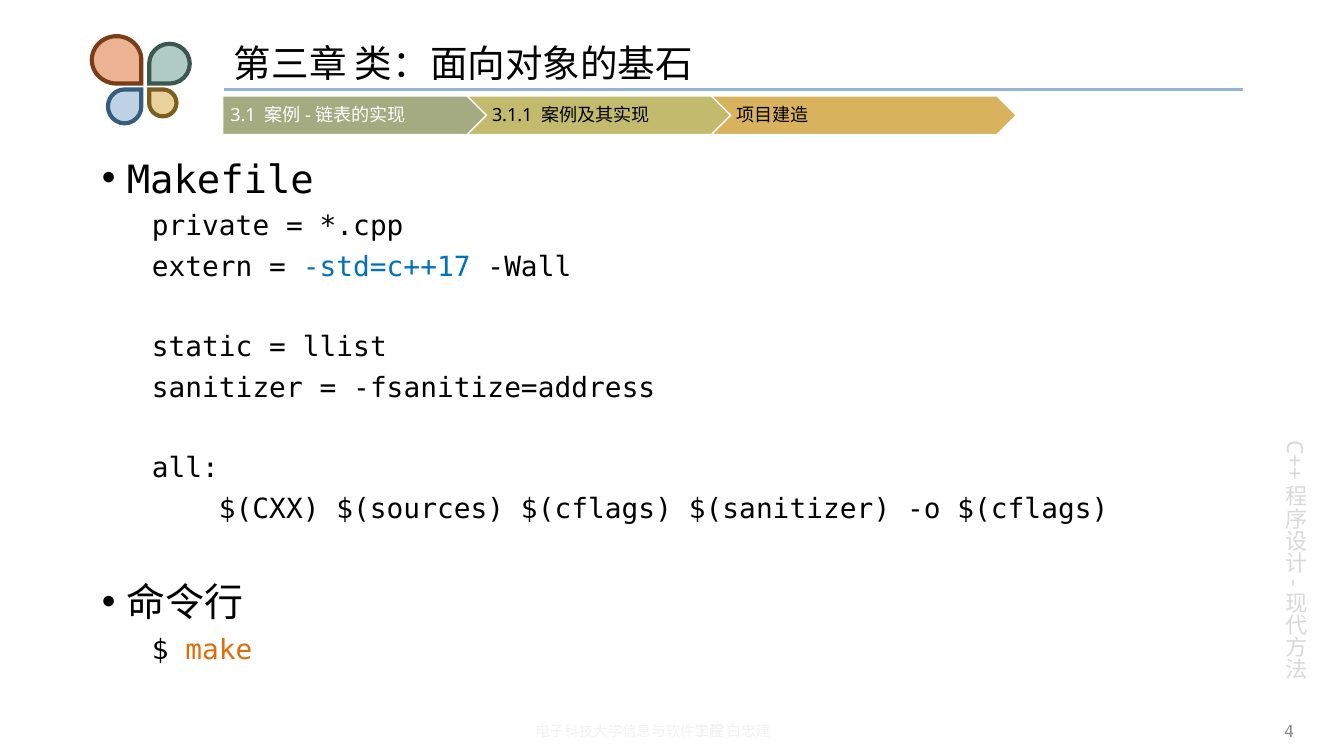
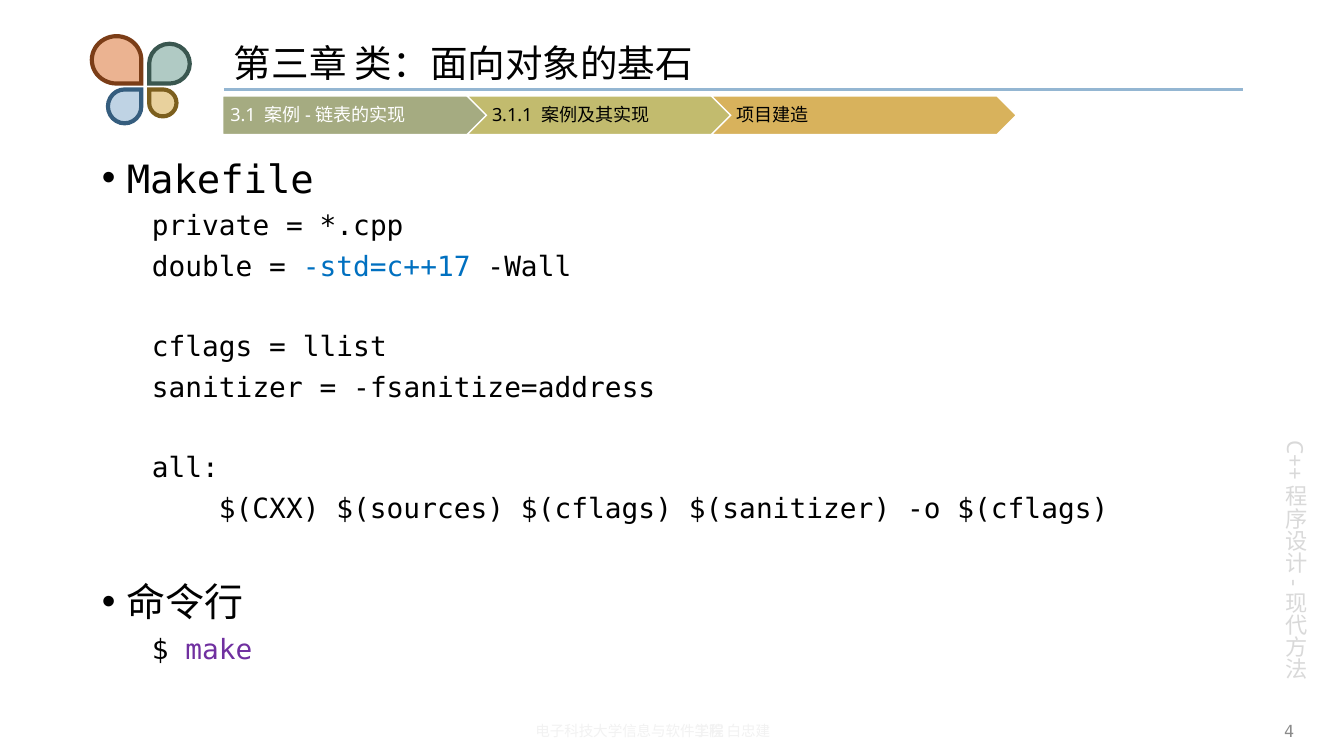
extern: extern -> double (202, 267)
static: static -> cflags (202, 348)
make colour: orange -> purple (219, 650)
